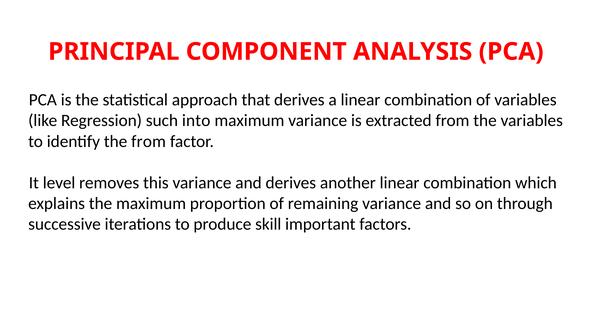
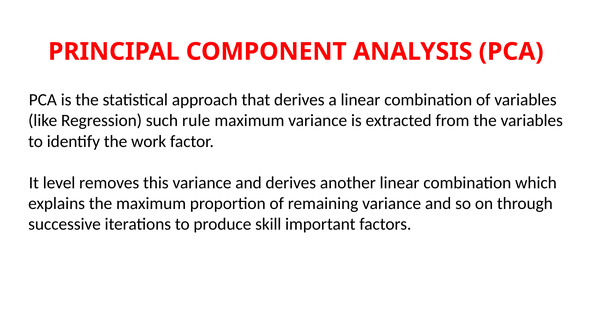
into: into -> rule (196, 121)
the from: from -> work (149, 141)
